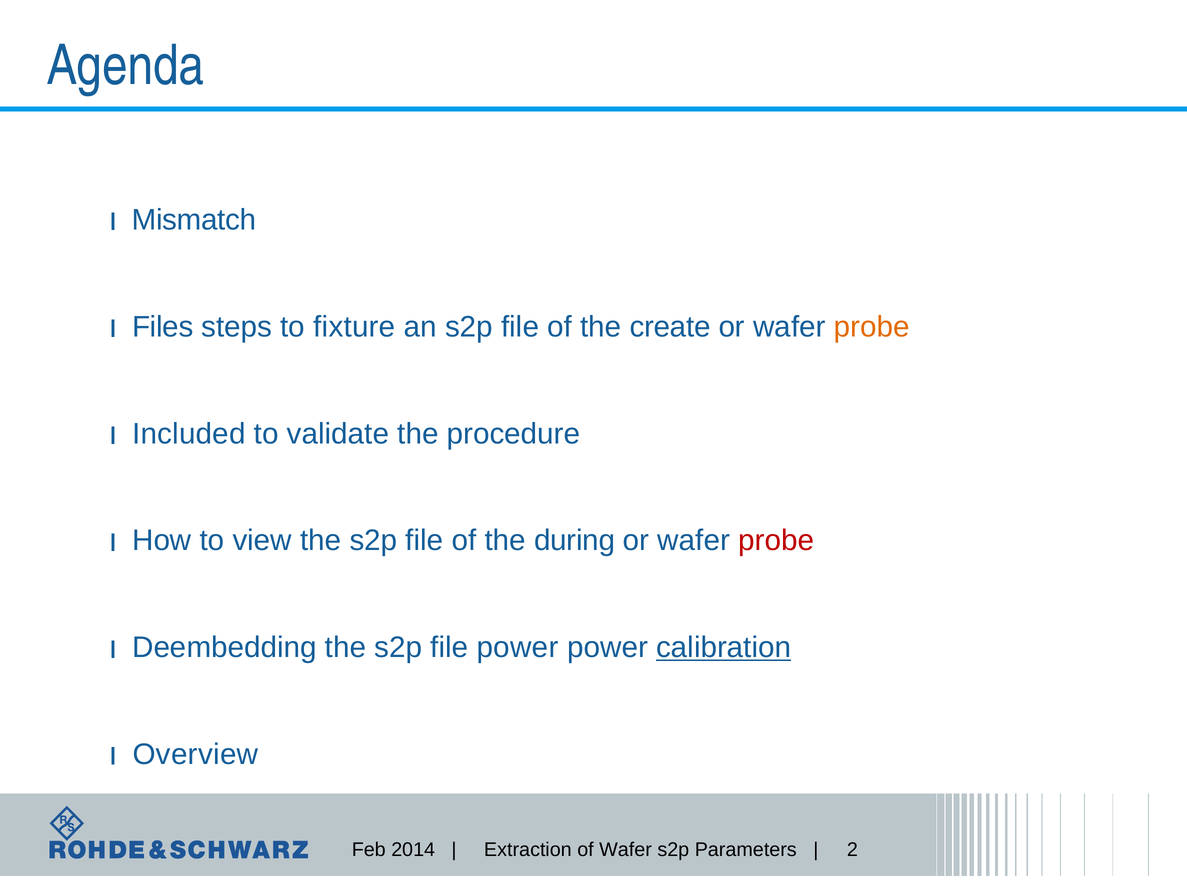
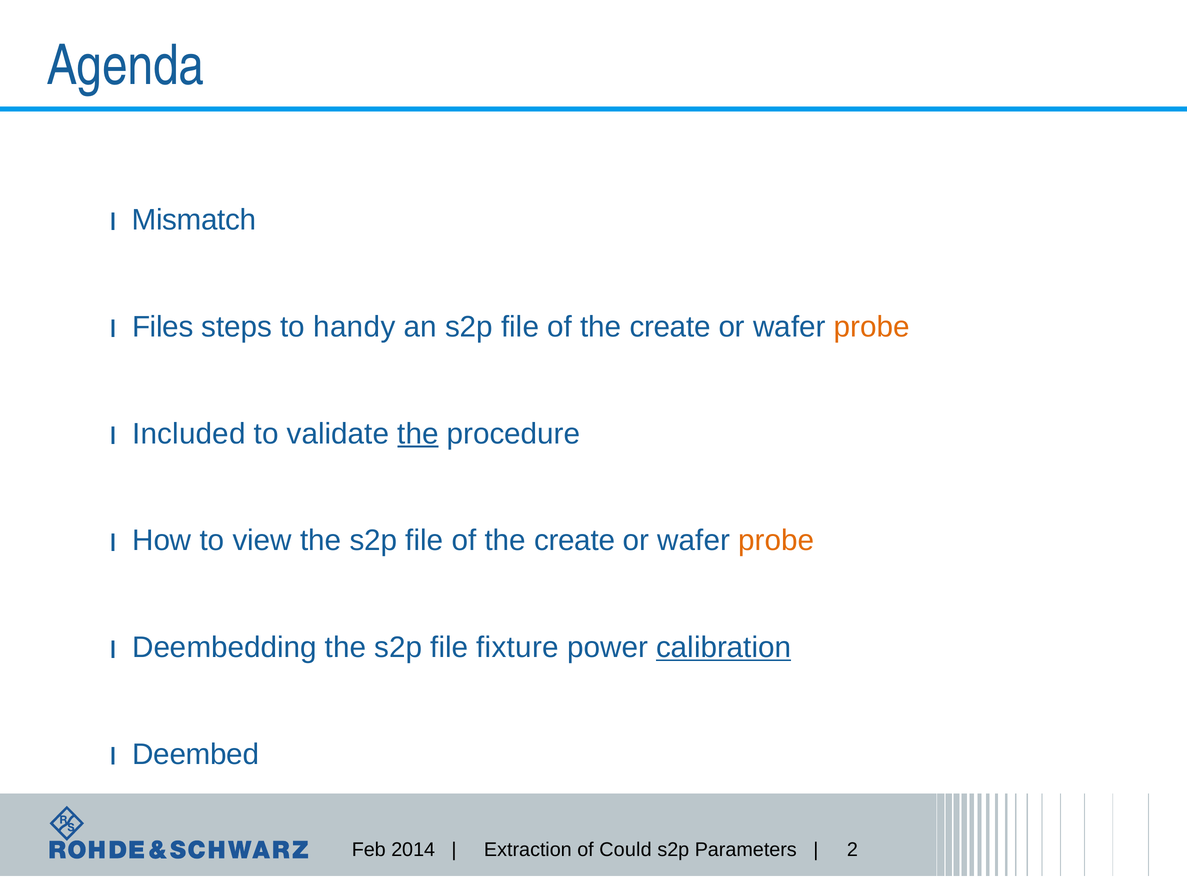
fixture: fixture -> handy (354, 327)
the underline: none -> present (418, 433)
during: during -> create (575, 540)
probe colour: red -> orange (776, 540)
file power: power -> fixture (518, 647)
Overview: Overview -> Deembed (196, 754)
of Wafer: Wafer -> Could (625, 849)
